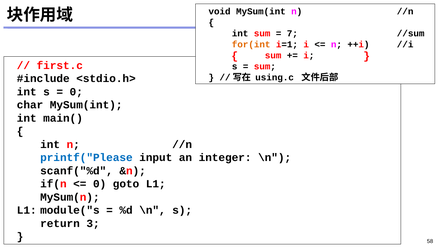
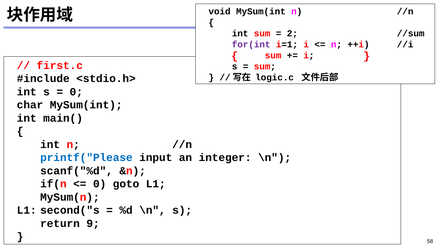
7: 7 -> 2 (292, 33)
for(int colour: orange -> purple (251, 44)
using.c: using.c -> logic.c (275, 77)
module("s: module("s -> second("s (70, 211)
3: 3 -> 9 (93, 224)
